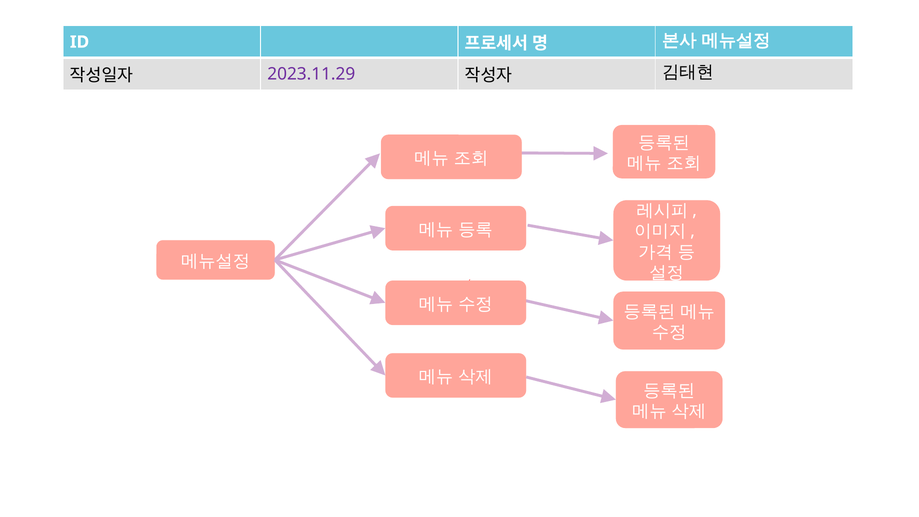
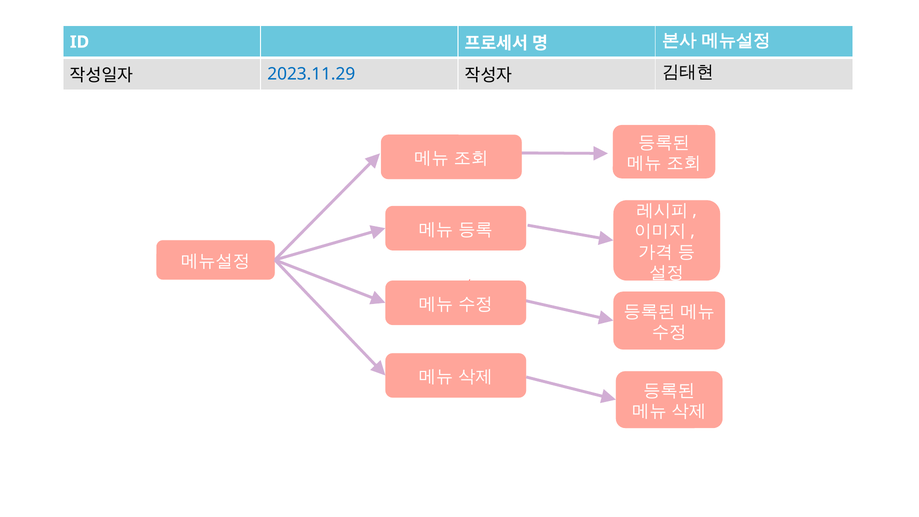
2023.11.29 colour: purple -> blue (311, 74)
